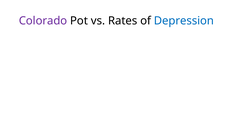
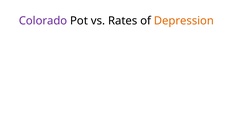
Depression colour: blue -> orange (184, 21)
